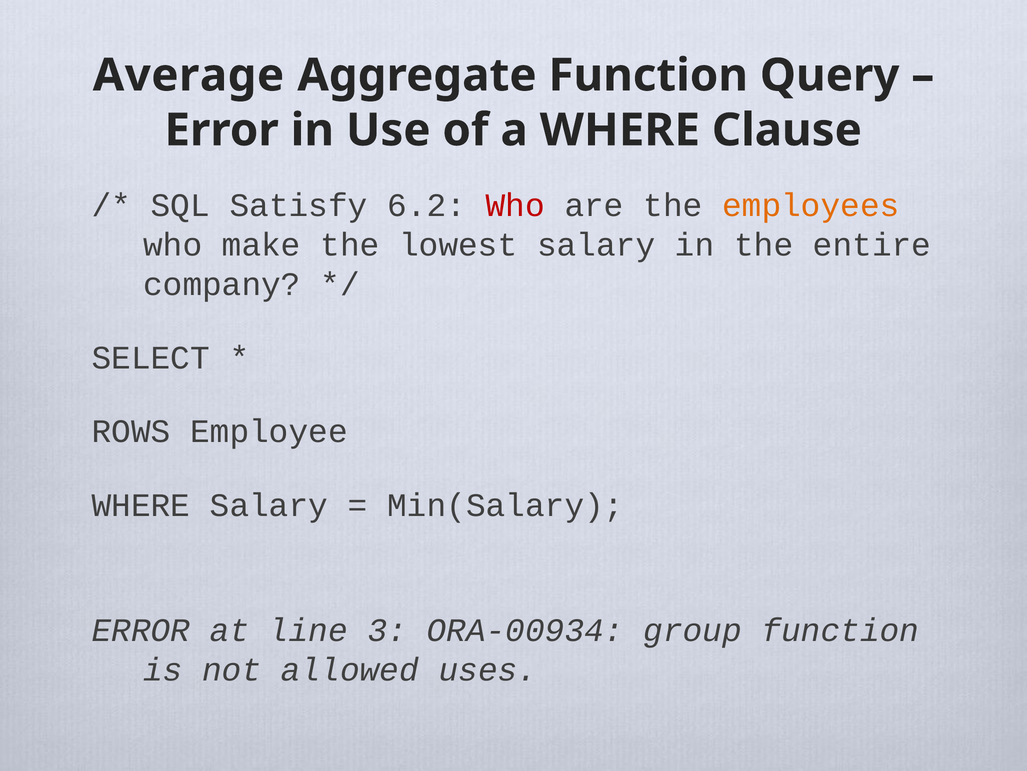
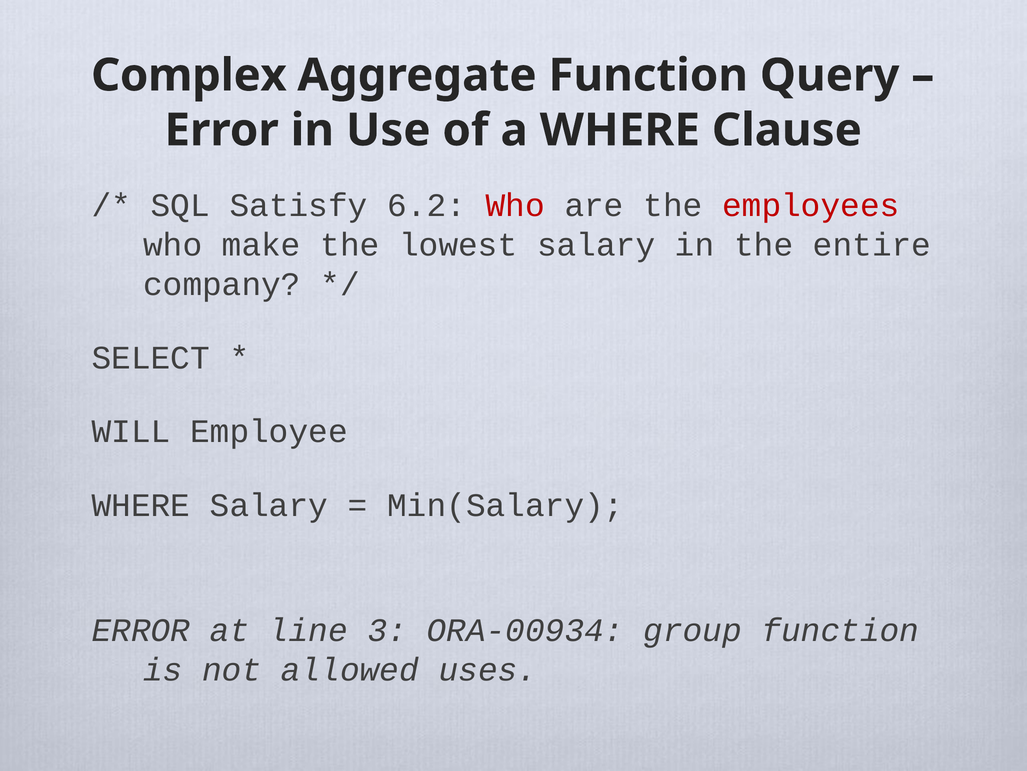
Average: Average -> Complex (189, 75)
employees colour: orange -> red (811, 205)
ROWS: ROWS -> WILL (131, 431)
